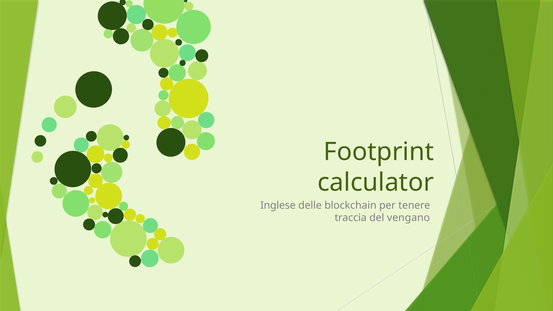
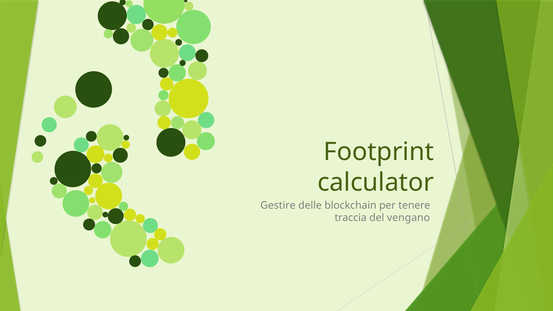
Inglese: Inglese -> Gestire (278, 205)
